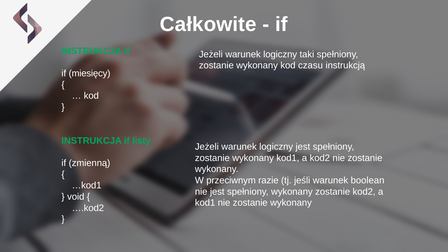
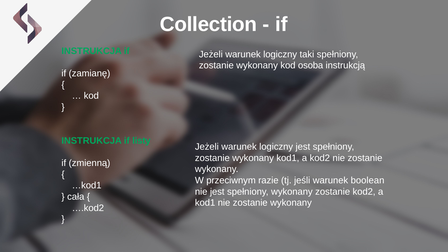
Całkowite: Całkowite -> Collection (208, 24)
czasu: czasu -> osoba (311, 65)
miesięcy: miesięcy -> zamianę (89, 73)
void: void -> cała (76, 197)
